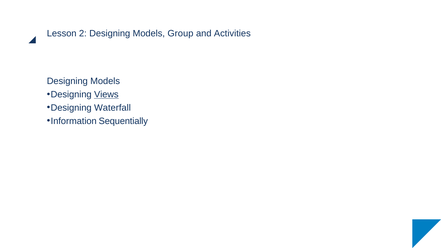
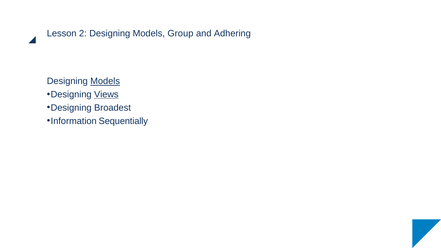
Activities: Activities -> Adhering (232, 33)
Models underline: none -> present (105, 81)
Waterfall: Waterfall -> Broadest (113, 108)
